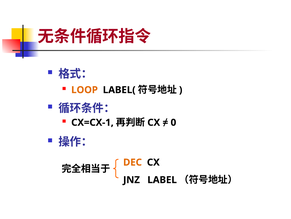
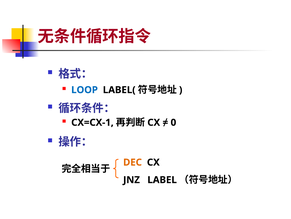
LOOP colour: orange -> blue (85, 90)
